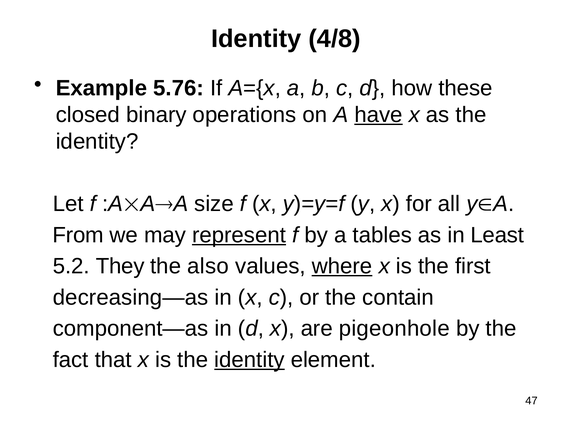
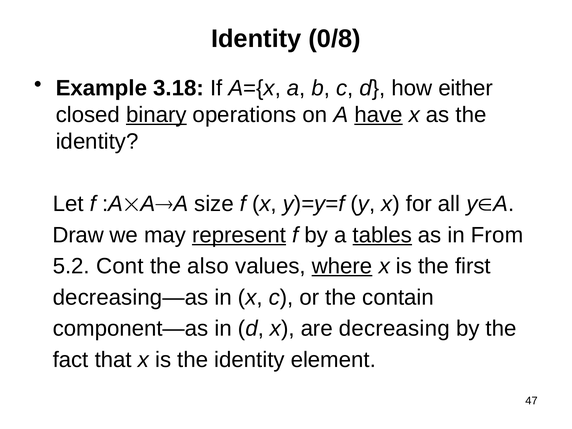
4/8: 4/8 -> 0/8 (335, 39)
5.76: 5.76 -> 3.18 (179, 88)
these: these -> either (466, 88)
binary underline: none -> present (156, 115)
From: From -> Draw (78, 235)
tables underline: none -> present (382, 235)
Least: Least -> From (497, 235)
They: They -> Cont (120, 266)
pigeonhole: pigeonhole -> decreasing (394, 329)
identity underline: present -> none (249, 360)
